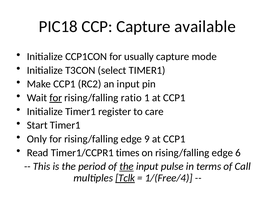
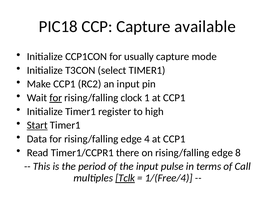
ratio: ratio -> clock (131, 98)
care: care -> high (154, 112)
Start underline: none -> present (37, 125)
Only: Only -> Data (37, 139)
9: 9 -> 4 (147, 139)
times: times -> there (128, 153)
6: 6 -> 8 (238, 153)
the underline: present -> none (127, 167)
